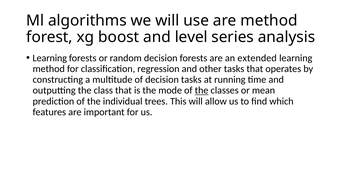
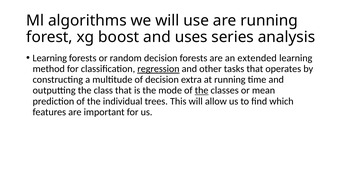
are method: method -> running (269, 21)
level: level -> uses (191, 37)
regression underline: none -> present (158, 69)
decision tasks: tasks -> extra (191, 80)
